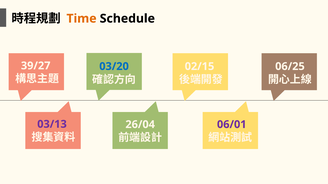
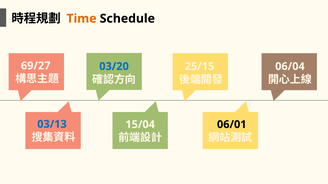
39/27: 39/27 -> 69/27 (36, 66)
02/15: 02/15 -> 25/15 (200, 67)
06/25: 06/25 -> 06/04 (290, 67)
03/13 colour: purple -> blue (52, 124)
26/04: 26/04 -> 15/04 (140, 125)
06/01 colour: purple -> black (232, 125)
